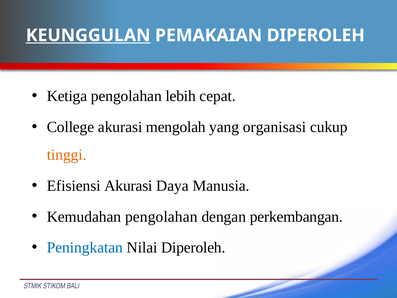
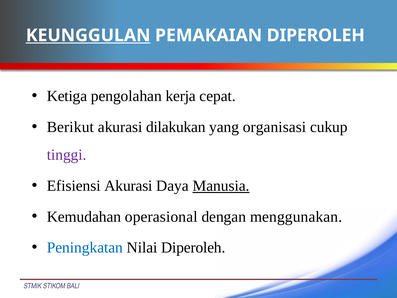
lebih: lebih -> kerja (181, 96)
College: College -> Berikut (70, 127)
mengolah: mengolah -> dilakukan (176, 127)
tinggi colour: orange -> purple (67, 155)
Manusia underline: none -> present (221, 186)
Kemudahan pengolahan: pengolahan -> operasional (161, 217)
perkembangan: perkembangan -> menggunakan (296, 217)
